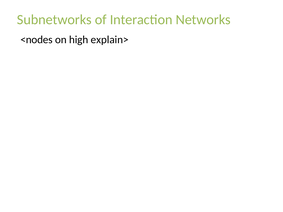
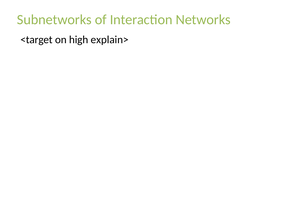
<nodes: <nodes -> <target (37, 40)
